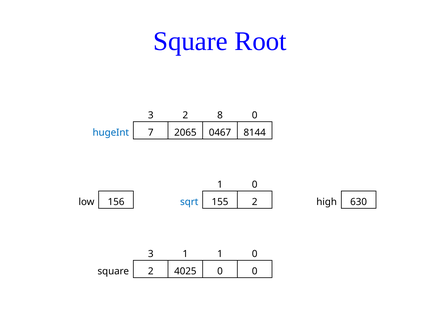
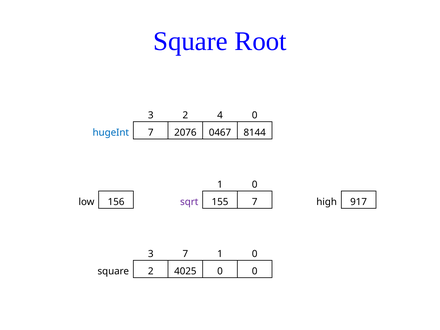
8: 8 -> 4 (220, 115)
2065: 2065 -> 2076 (185, 133)
sqrt colour: blue -> purple (189, 202)
155 2: 2 -> 7 (255, 202)
630: 630 -> 917 (359, 202)
3 1: 1 -> 7 (185, 254)
